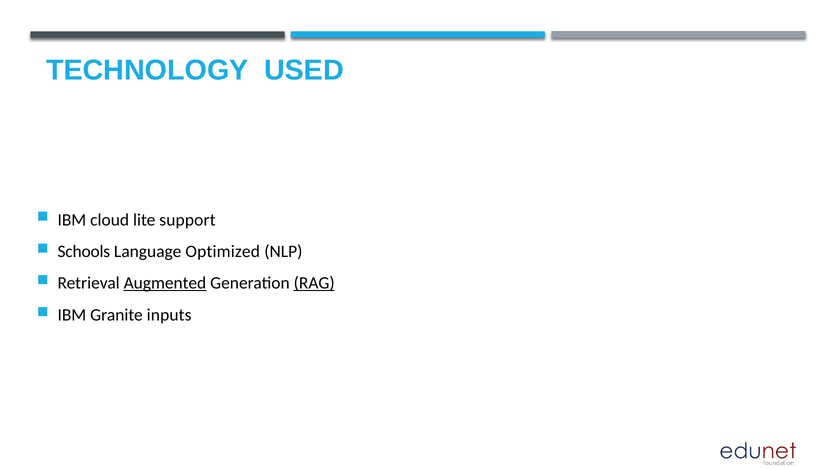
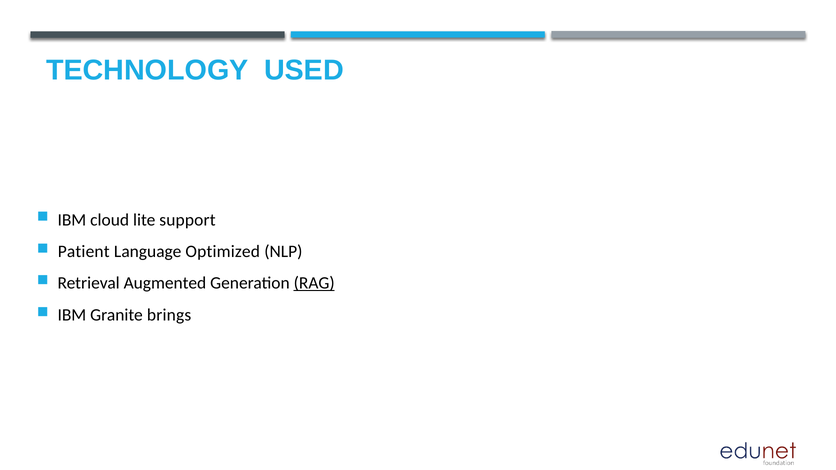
Schools: Schools -> Patient (84, 252)
Augmented underline: present -> none (165, 283)
inputs: inputs -> brings (169, 315)
